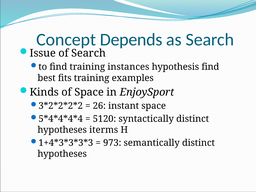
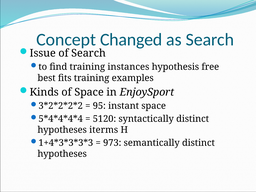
Depends: Depends -> Changed (131, 40)
hypothesis find: find -> free (210, 67)
26: 26 -> 95 (99, 106)
